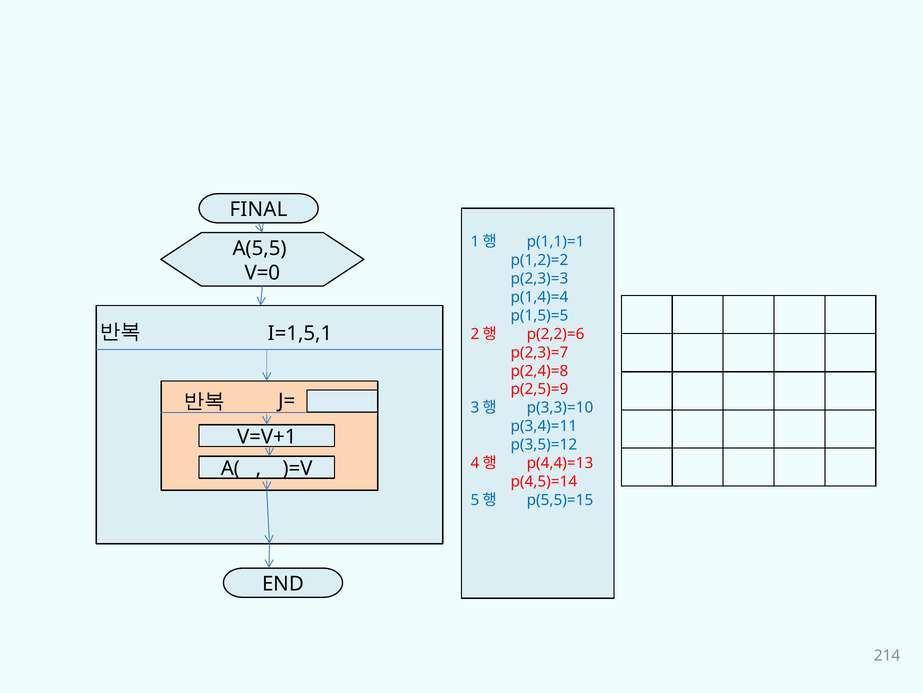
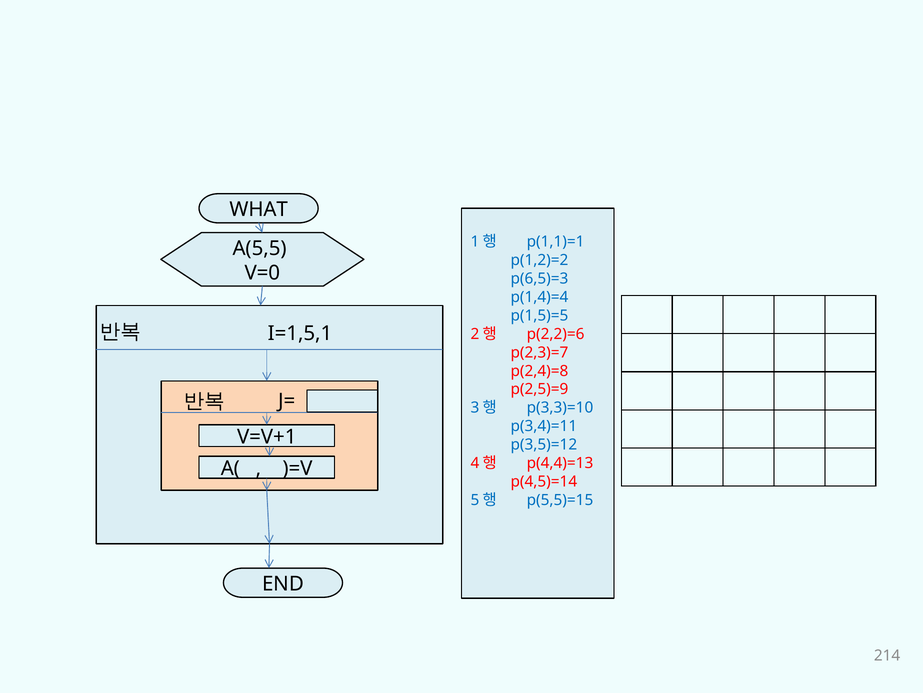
FINAL: FINAL -> WHAT (259, 209)
p(2,3)=3: p(2,3)=3 -> p(6,5)=3 (539, 278)
